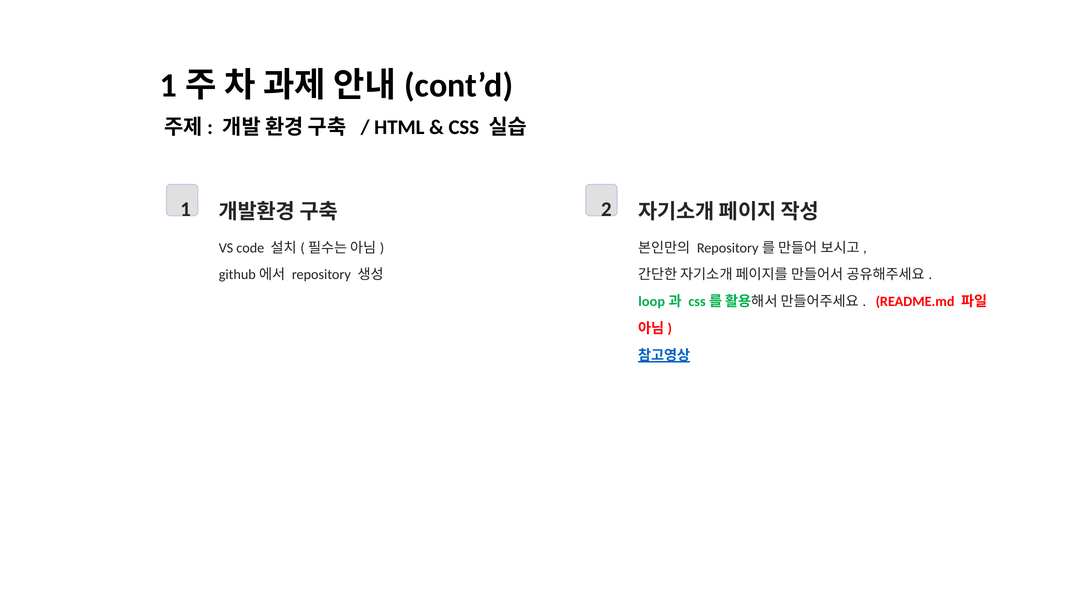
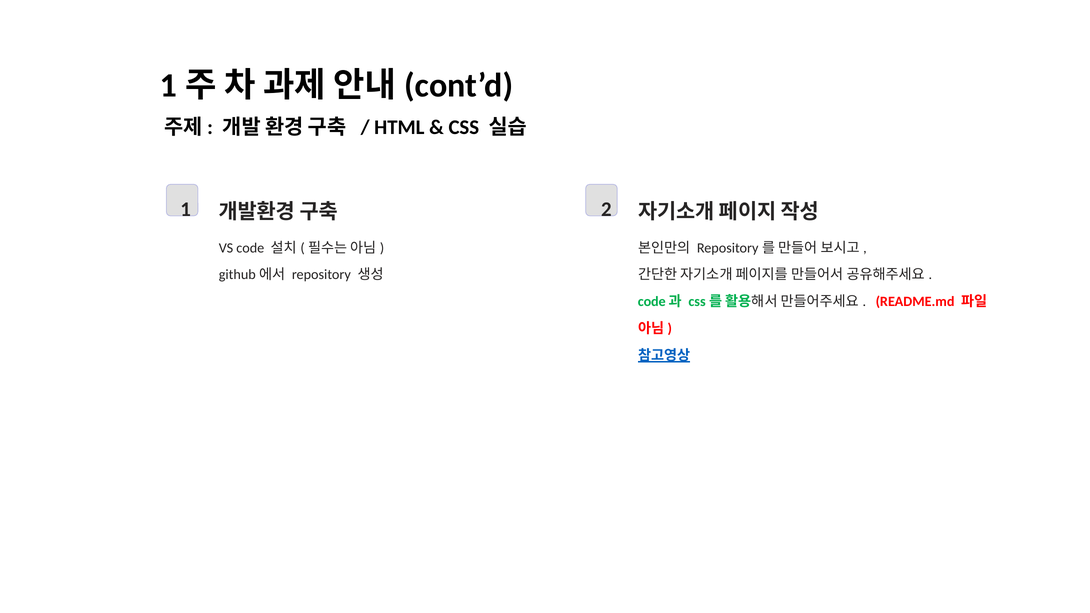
loop: loop -> code (652, 302)
